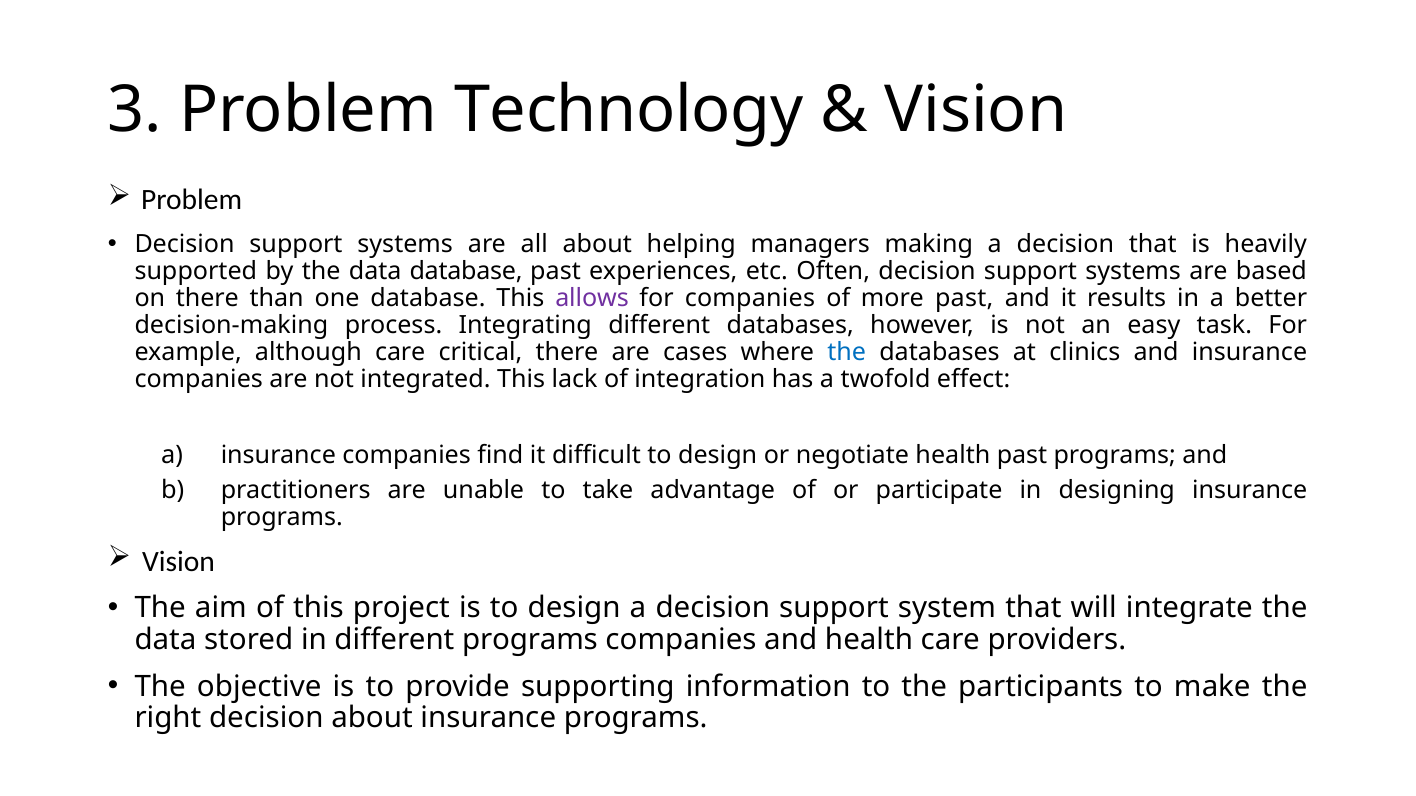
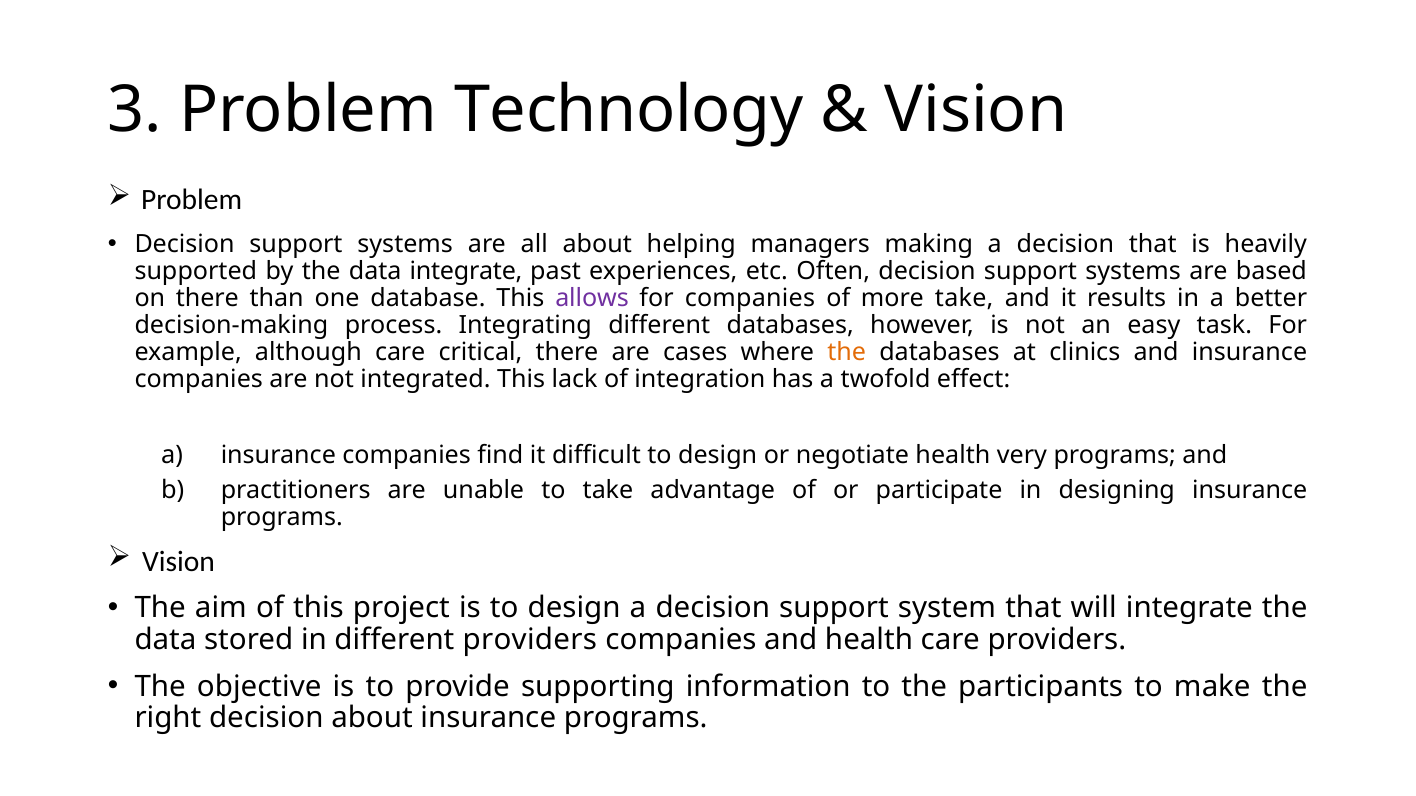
data database: database -> integrate (466, 271)
more past: past -> take (964, 298)
the colour: blue -> orange (847, 353)
health past: past -> very (1022, 456)
different programs: programs -> providers (530, 640)
